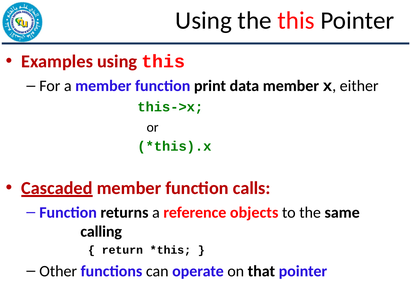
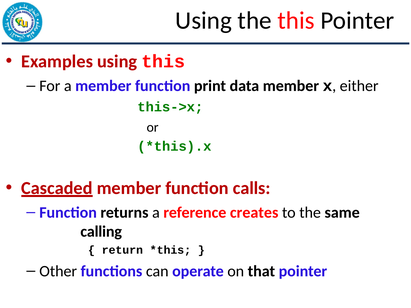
objects: objects -> creates (254, 213)
